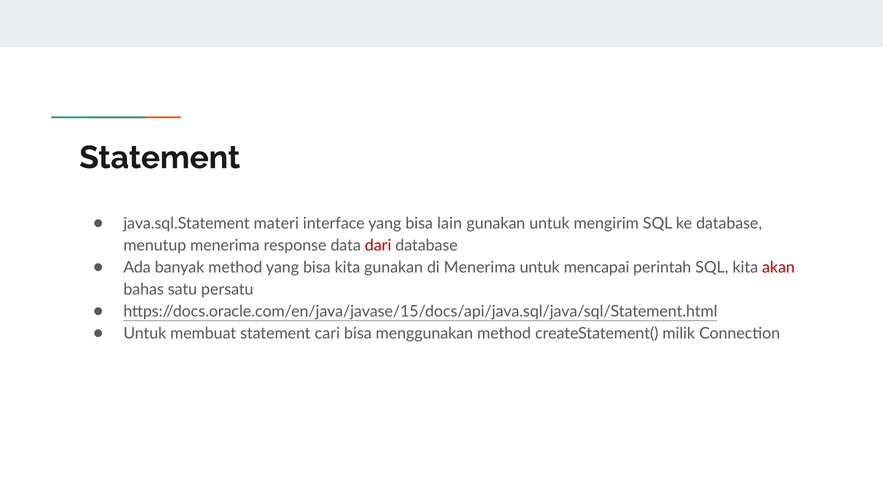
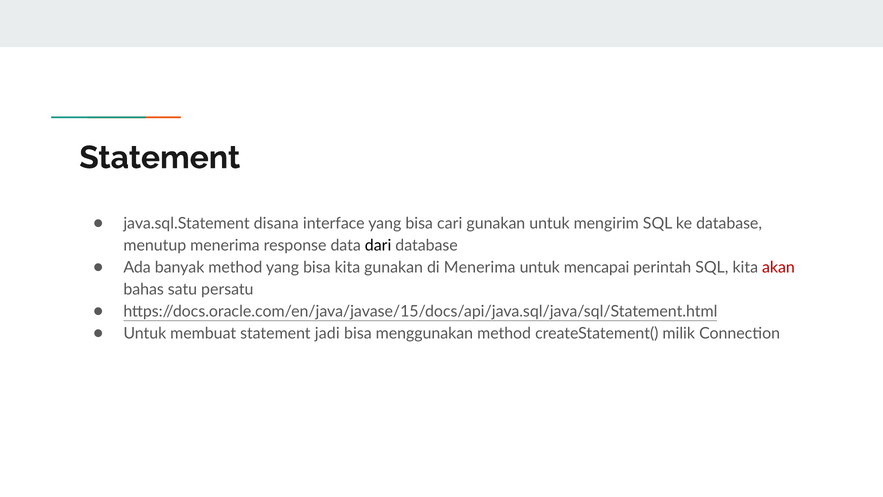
materi: materi -> disana (276, 223)
lain: lain -> cari (450, 223)
dari colour: red -> black (378, 245)
cari: cari -> jadi (327, 333)
